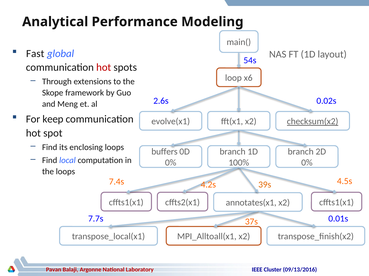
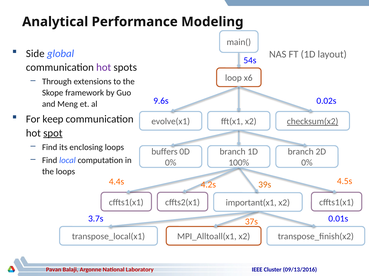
Fast: Fast -> Side (35, 54)
hot colour: red -> purple (104, 68)
2.6s: 2.6s -> 9.6s (161, 101)
spot underline: none -> present (53, 133)
7.4s: 7.4s -> 4.4s (116, 182)
annotates(x1: annotates(x1 -> important(x1 (251, 203)
7.7s: 7.7s -> 3.7s (96, 219)
